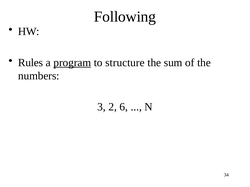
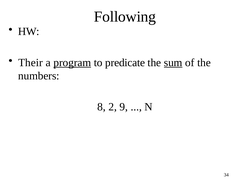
Rules: Rules -> Their (30, 63)
structure: structure -> predicate (125, 63)
sum underline: none -> present (173, 63)
3: 3 -> 8 (102, 107)
6: 6 -> 9 (124, 107)
